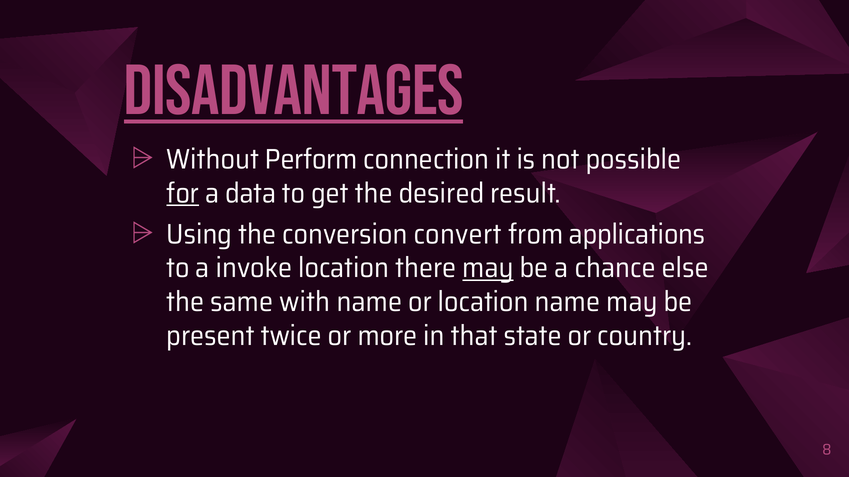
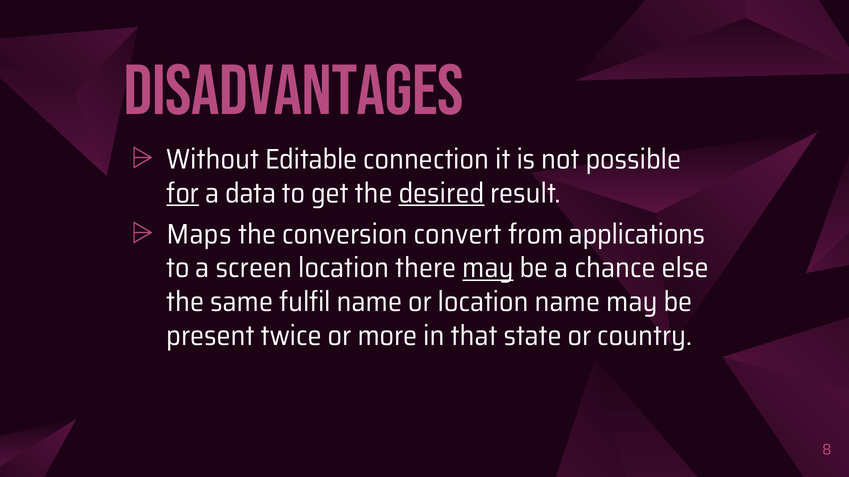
Disadvantages underline: present -> none (294, 91)
Perform: Perform -> Editable (311, 159)
desired underline: none -> present (442, 193)
Using: Using -> Maps (199, 234)
invoke: invoke -> screen (254, 268)
with: with -> fulfil (305, 302)
